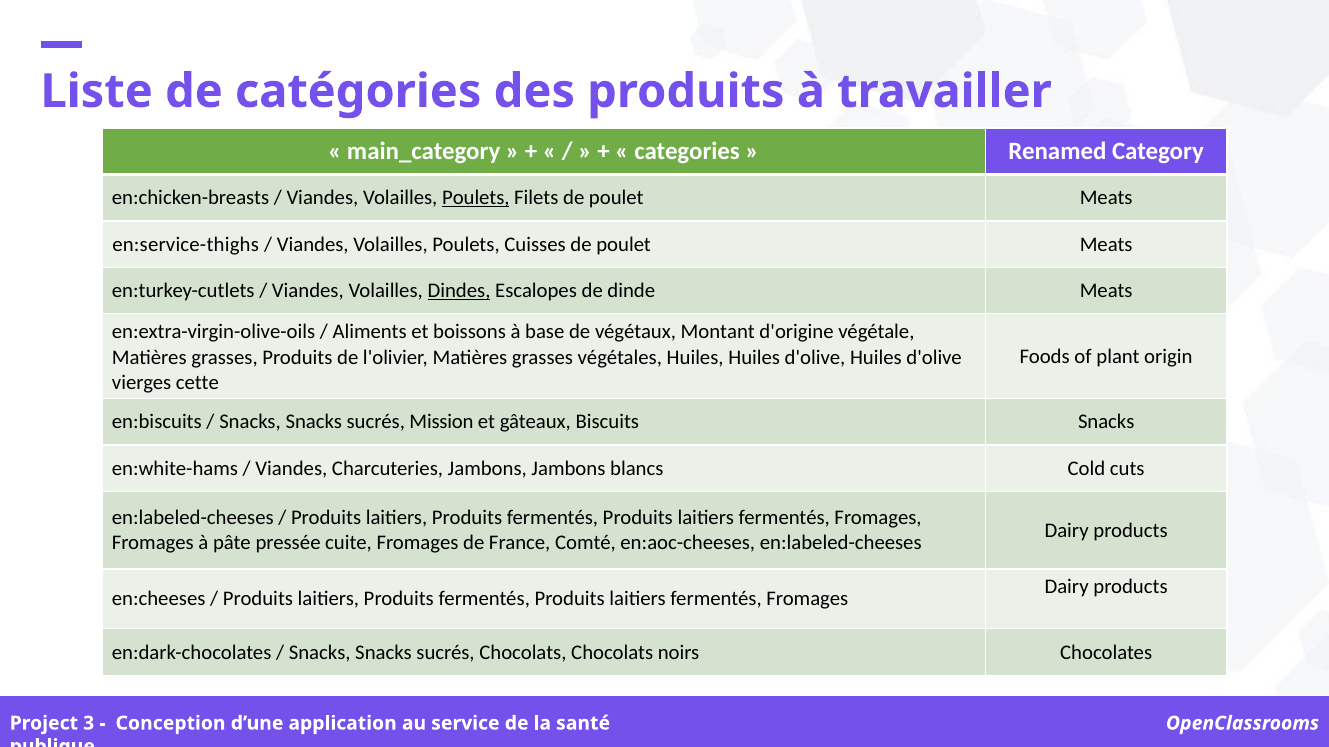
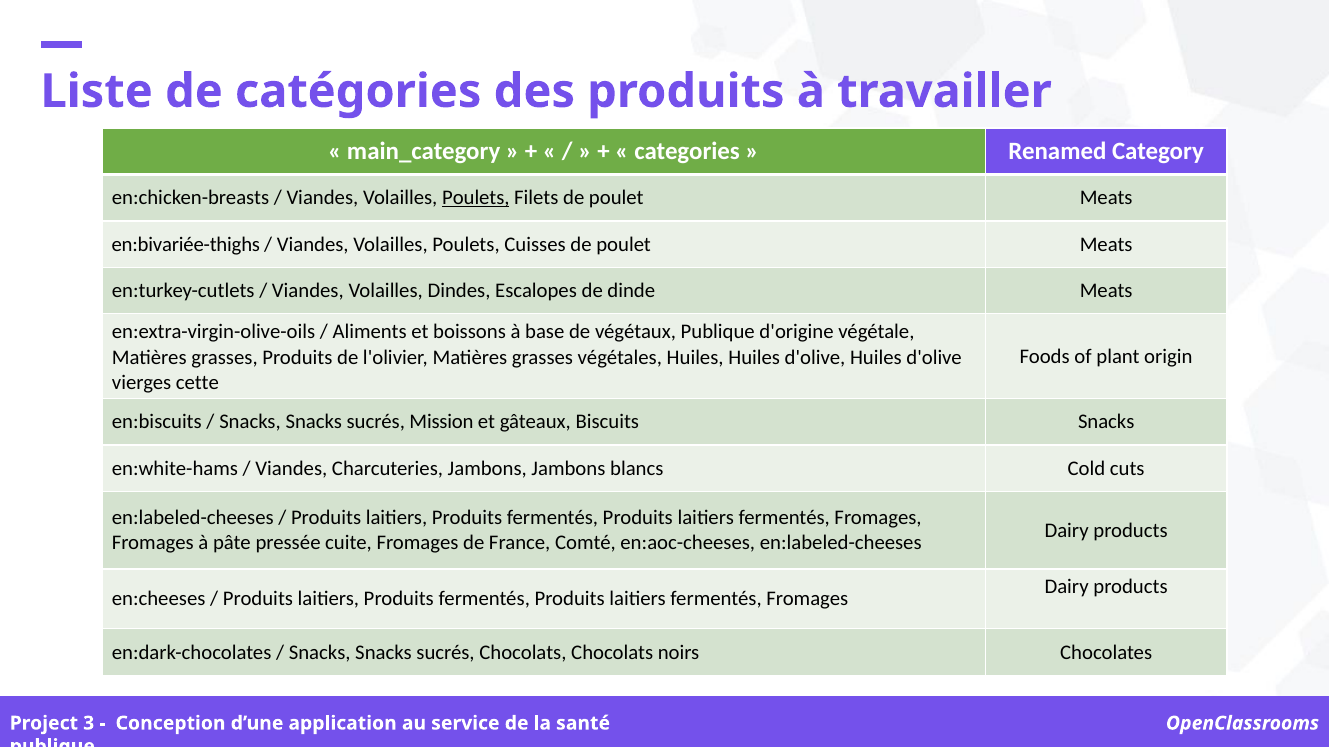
en:service-thighs: en:service-thighs -> en:bivariée-thighs (186, 245)
Dindes underline: present -> none (459, 291)
végétaux Montant: Montant -> Publique (718, 332)
